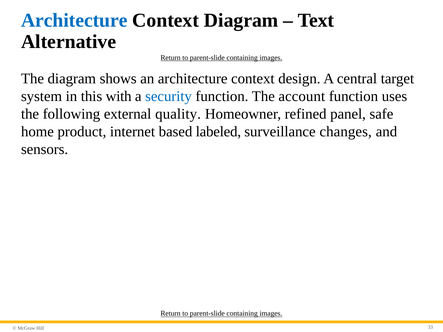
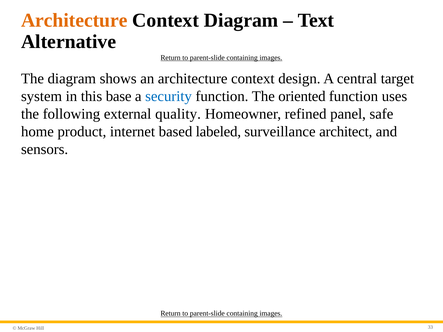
Architecture colour: blue -> orange (74, 20)
with: with -> base (119, 96)
account: account -> oriented (302, 96)
changes: changes -> architect (346, 132)
